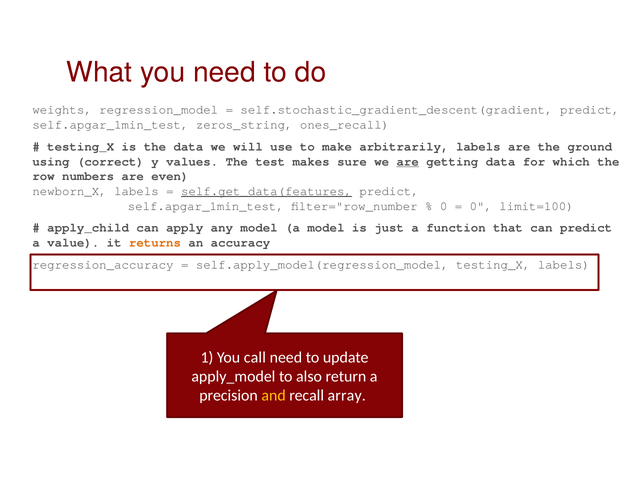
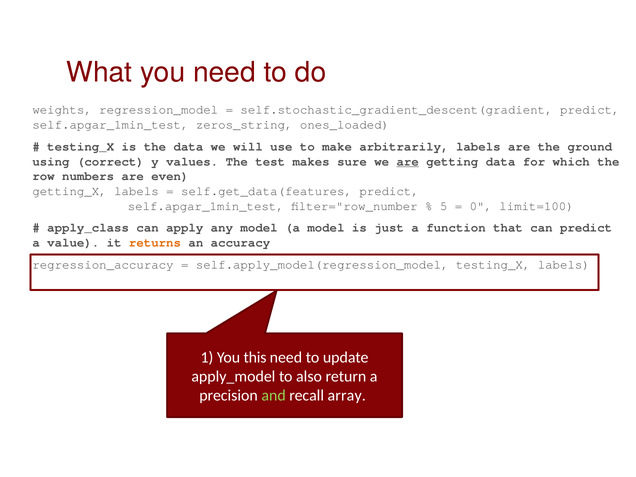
ones_recall: ones_recall -> ones_loaded (345, 125)
newborn_X: newborn_X -> getting_X (70, 191)
self.get_data(features underline: present -> none (267, 191)
0: 0 -> 5 (444, 206)
apply_child: apply_child -> apply_class (88, 228)
call: call -> this (255, 357)
and colour: yellow -> light green (274, 395)
